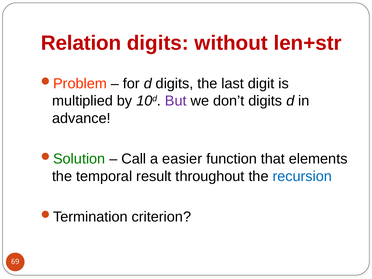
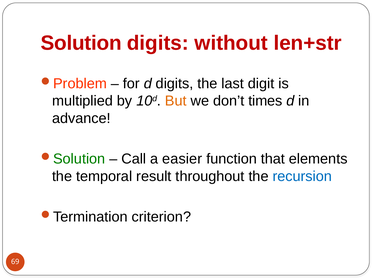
Relation: Relation -> Solution (81, 43)
But colour: purple -> orange (176, 101)
don’t digits: digits -> times (265, 101)
